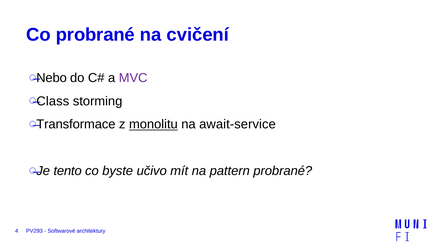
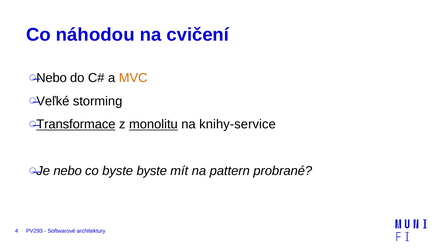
Co probrané: probrané -> náhodou (95, 35)
MVC colour: purple -> orange (133, 78)
Class: Class -> Veľké (53, 101)
Transformace underline: none -> present (76, 124)
await-service: await-service -> knihy-service (237, 124)
Je tento: tento -> nebo (68, 171)
byste učivo: učivo -> byste (152, 171)
